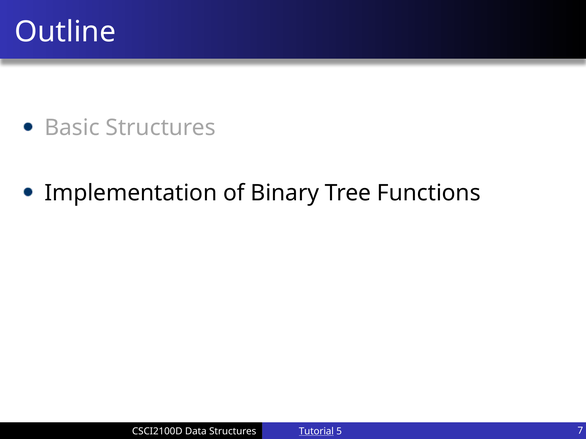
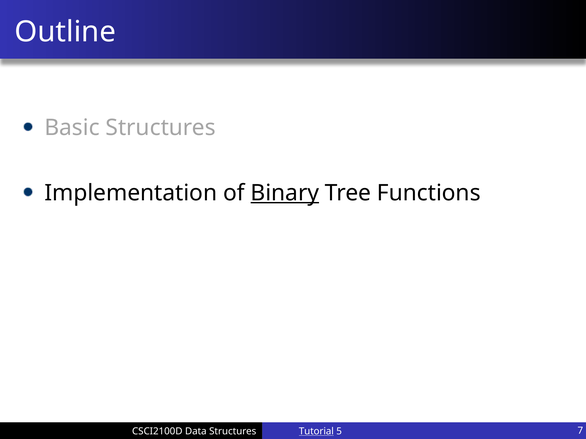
Binary underline: none -> present (285, 193)
